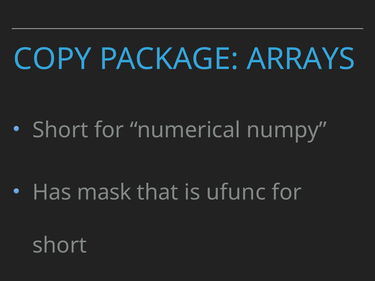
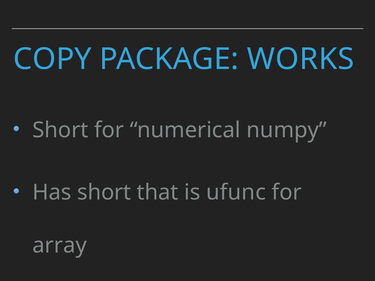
ARRAYS: ARRAYS -> WORKS (301, 59)
Has mask: mask -> short (104, 193)
short: short -> array (60, 245)
